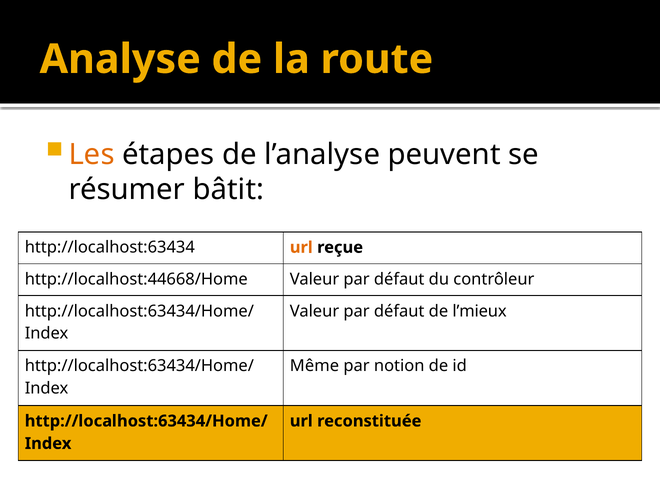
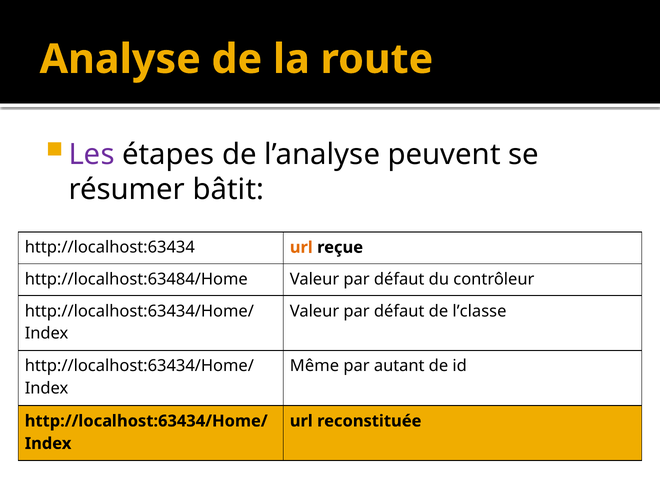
Les colour: orange -> purple (92, 154)
http://localhost:44668/Home: http://localhost:44668/Home -> http://localhost:63484/Home (136, 279)
l’mieux: l’mieux -> l’classe (479, 311)
notion: notion -> autant (399, 366)
